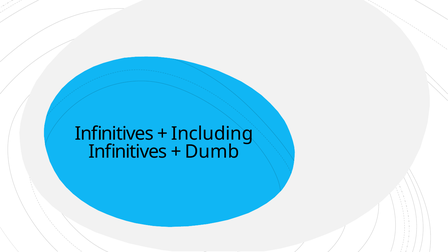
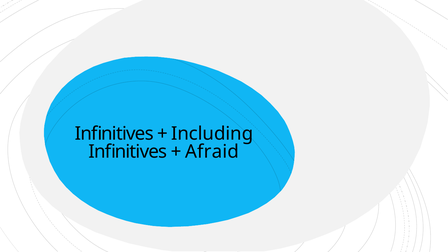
Dumb: Dumb -> Afraid (212, 152)
